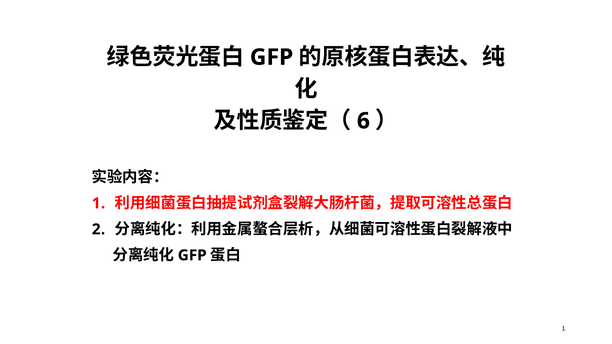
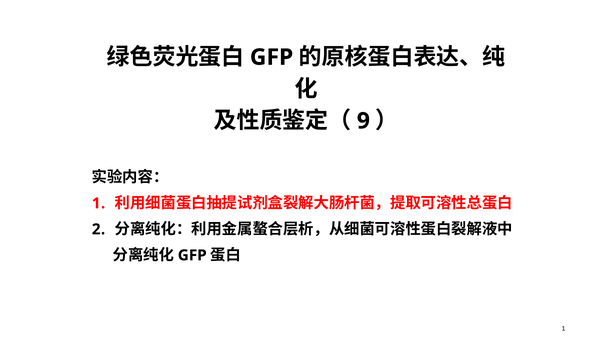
6: 6 -> 9 (363, 121)
